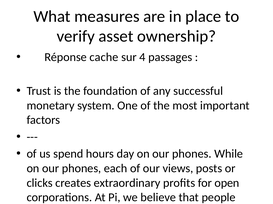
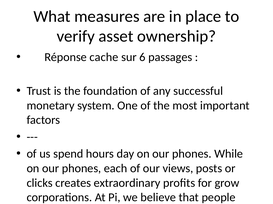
sur 4: 4 -> 6 (142, 57)
for open: open -> grow (227, 183)
